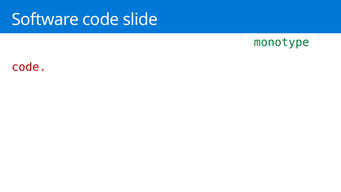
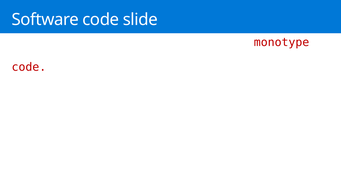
monotype colour: green -> red (282, 42)
